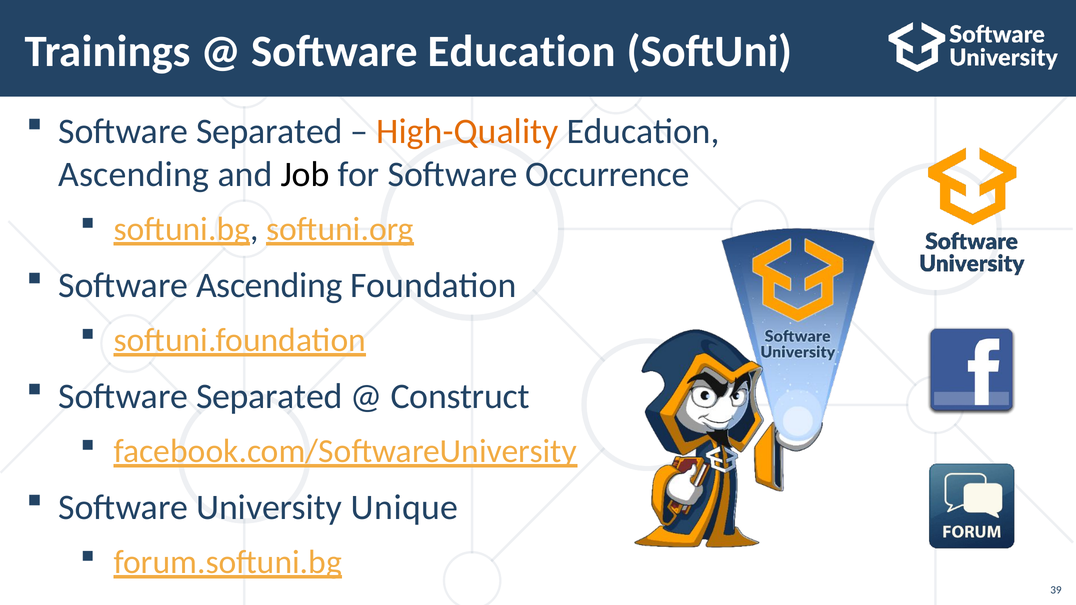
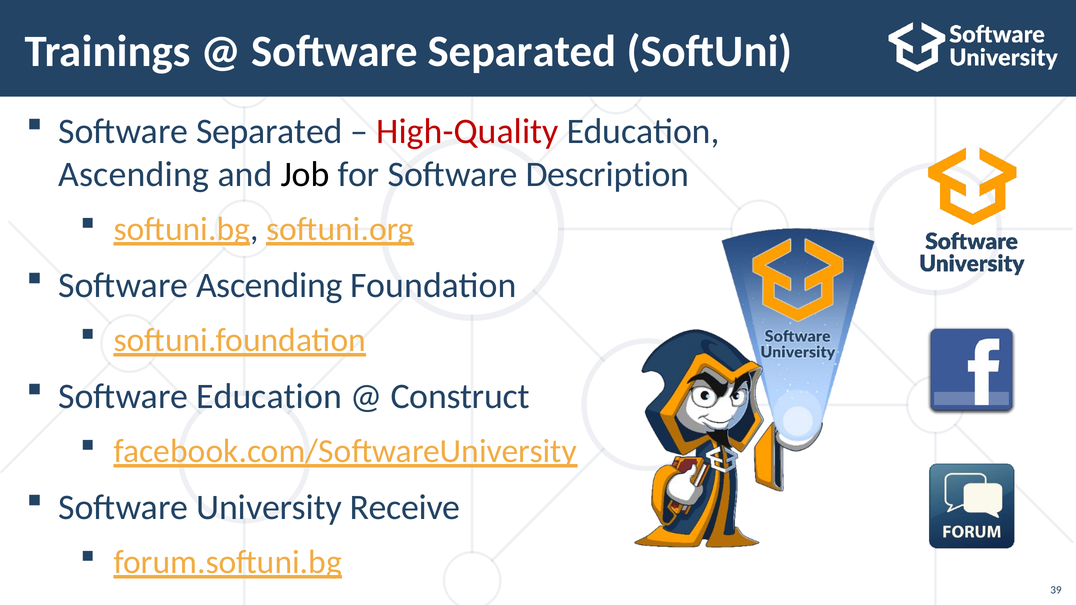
Education: Education -> Separated (522, 52)
High-Quality colour: orange -> red (467, 131)
Occurrence: Occurrence -> Description (607, 174)
Separated: Separated -> Education (269, 396)
Unique: Unique -> Receive (405, 507)
